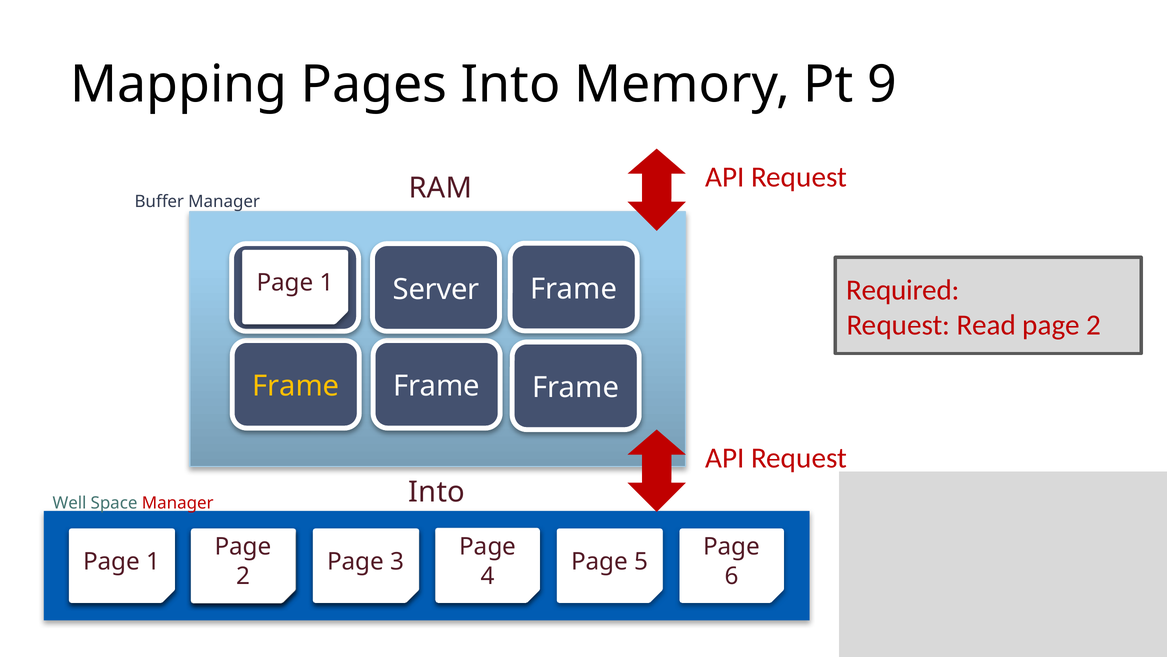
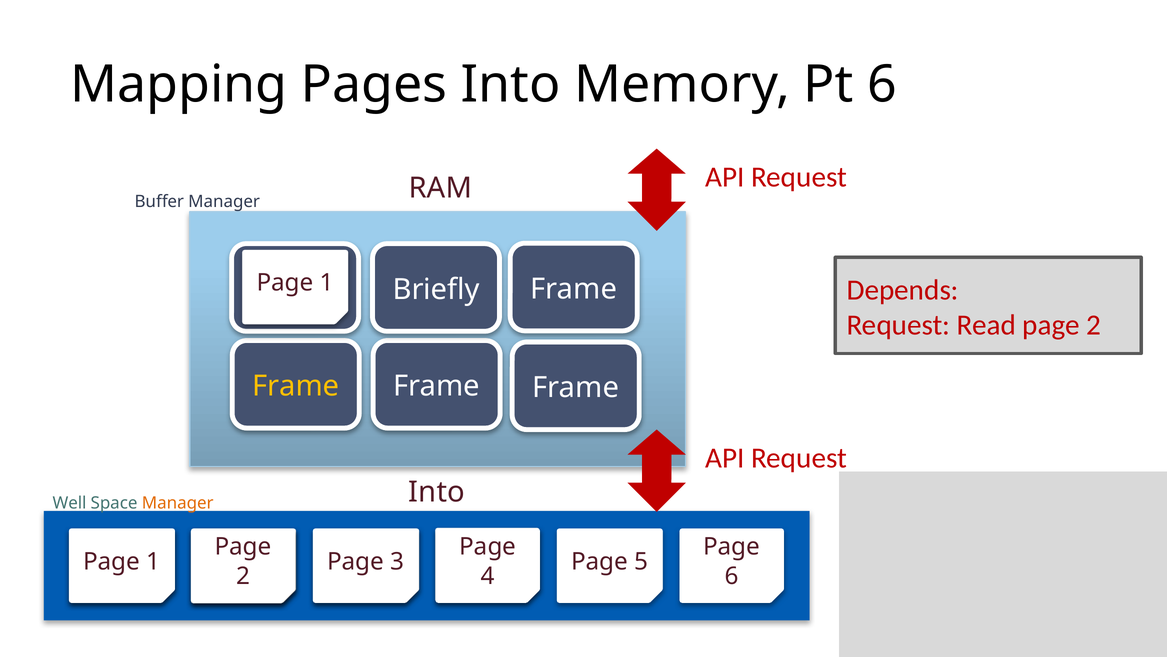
Pt 9: 9 -> 6 (882, 85)
Required: Required -> Depends (903, 290)
Server: Server -> Briefly (436, 289)
Manager colour: red -> orange (178, 503)
